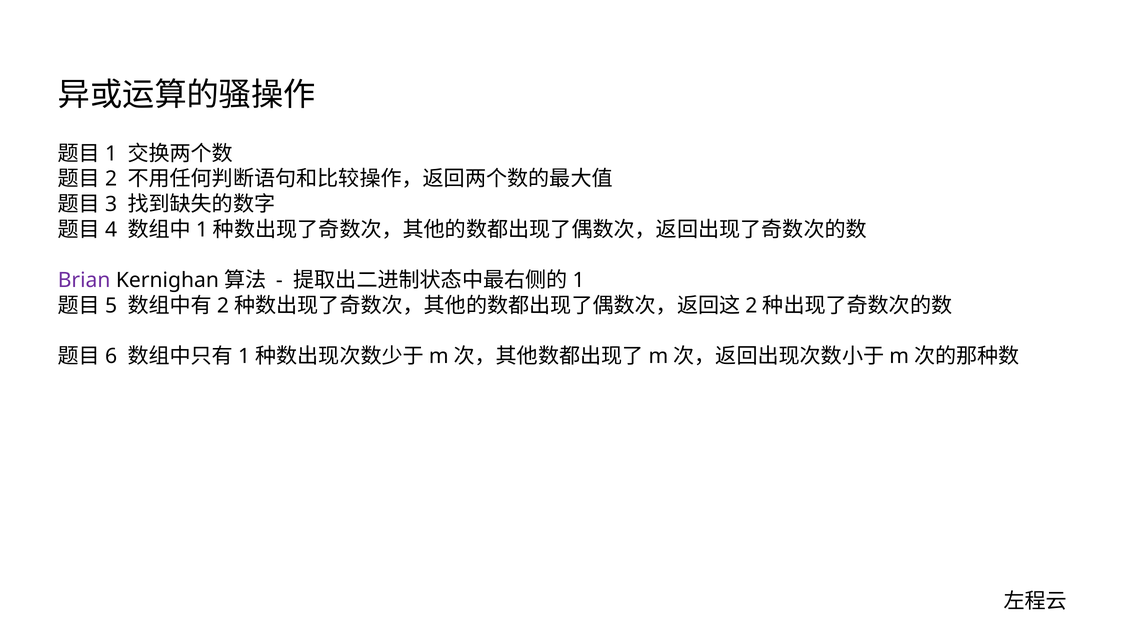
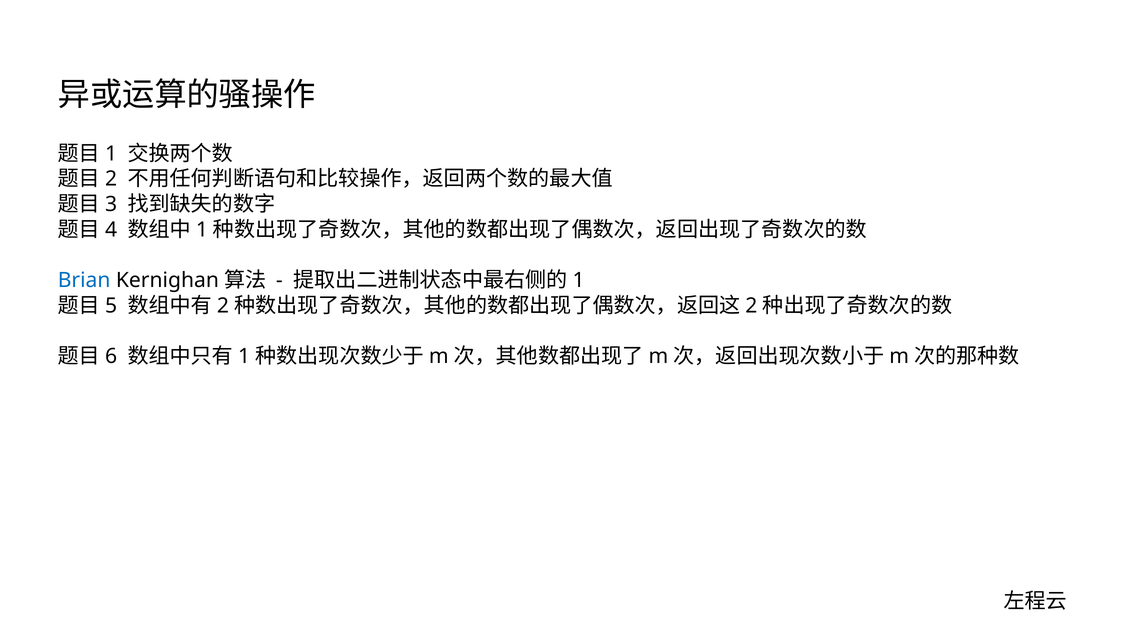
Brian colour: purple -> blue (84, 280)
